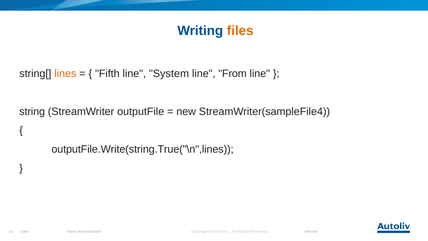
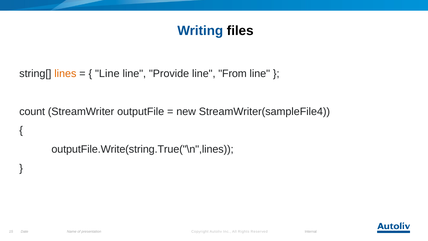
files colour: orange -> black (240, 31)
Fifth: Fifth -> Line (107, 74)
System: System -> Provide (169, 74)
string: string -> count (32, 111)
